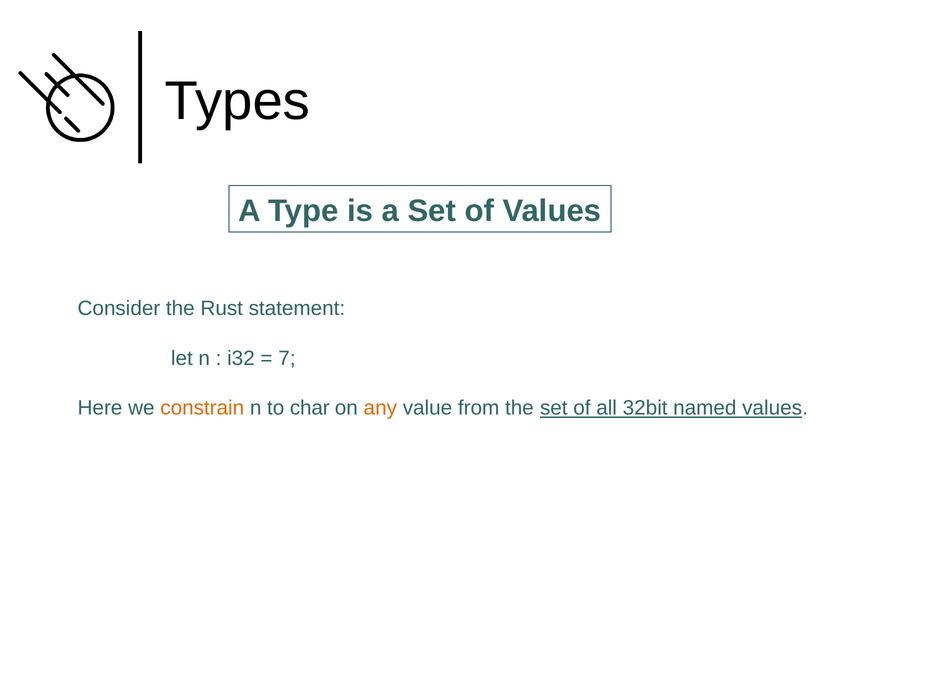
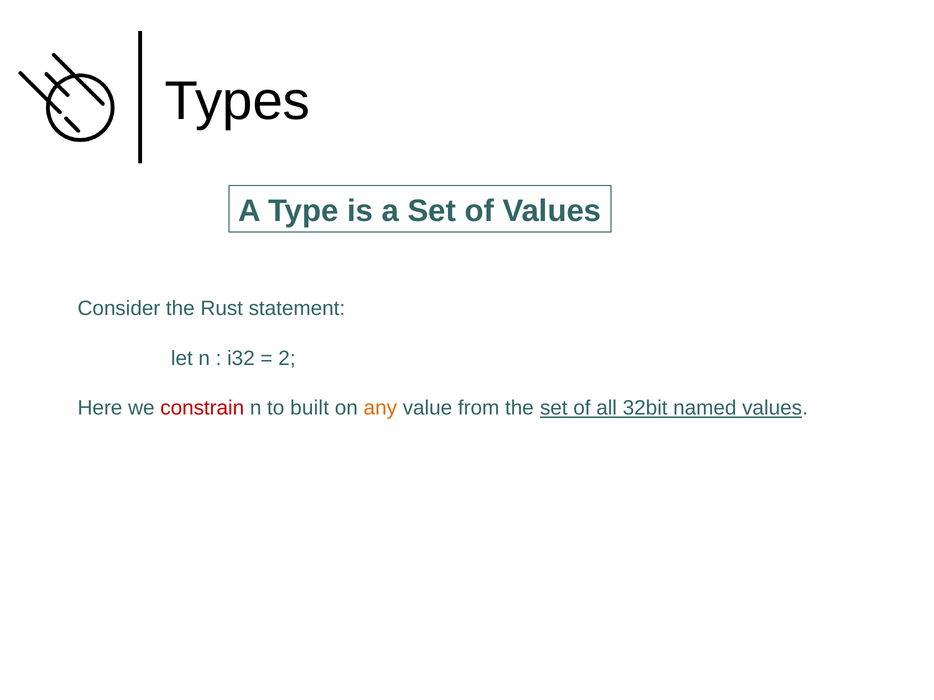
7: 7 -> 2 (287, 358)
constrain colour: orange -> red (202, 408)
char: char -> built (310, 408)
